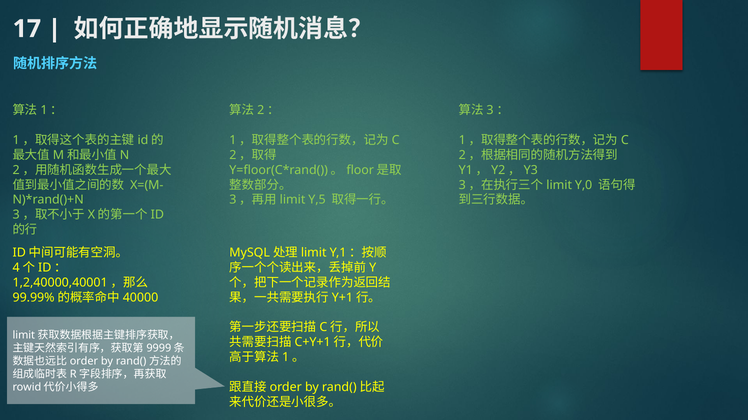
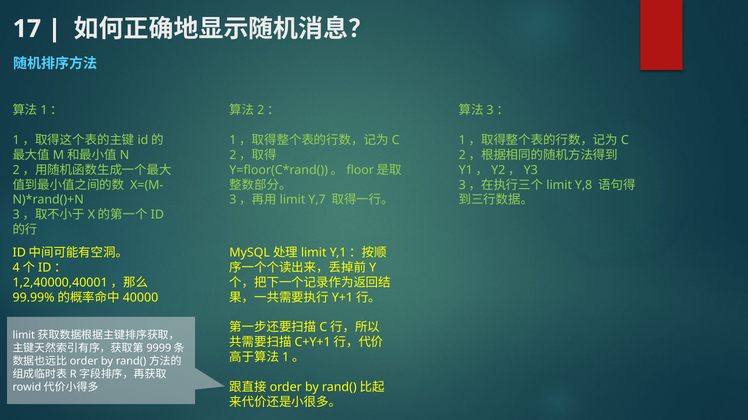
Y,0: Y,0 -> Y,8 (584, 185)
Y,5: Y,5 -> Y,7 (317, 200)
